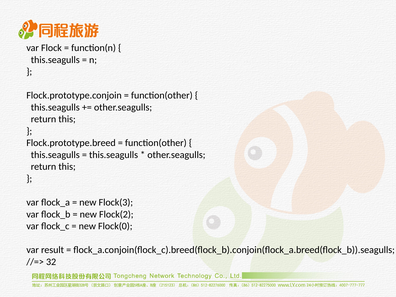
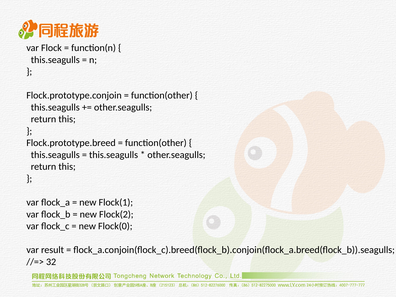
Flock(3: Flock(3 -> Flock(1 (116, 202)
